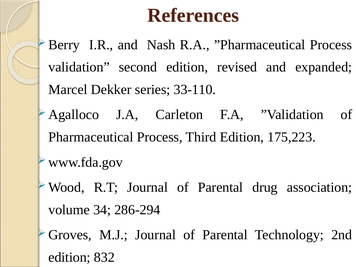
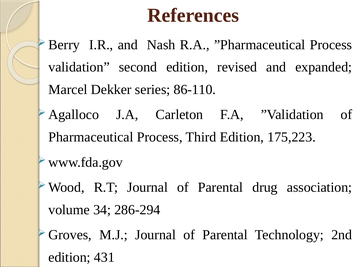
33-110: 33-110 -> 86-110 (195, 90)
832: 832 -> 431 (104, 257)
